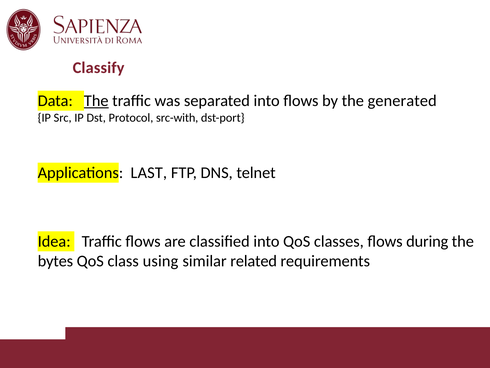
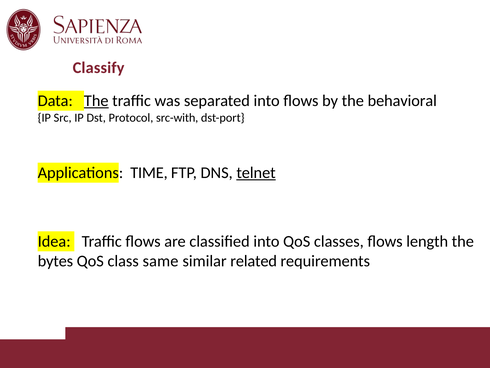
generated: generated -> behavioral (402, 101)
LAST: LAST -> TIME (149, 173)
telnet underline: none -> present (256, 173)
during: during -> length (427, 241)
using: using -> same (161, 261)
